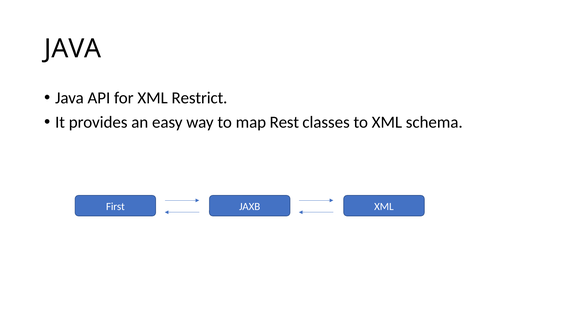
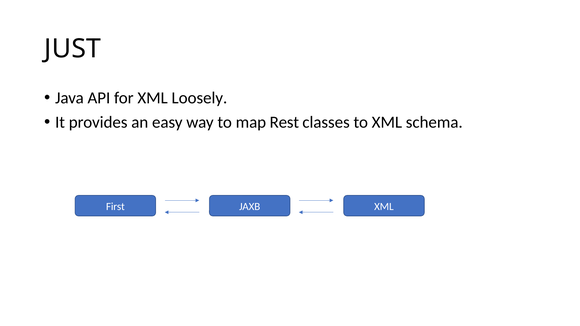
JAVA: JAVA -> JUST (73, 49)
Restrict: Restrict -> Loosely (199, 98)
